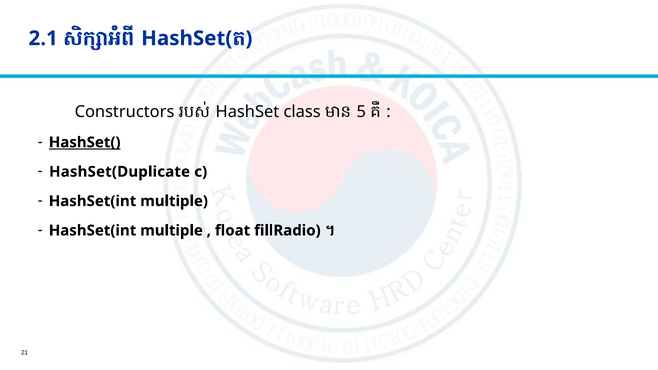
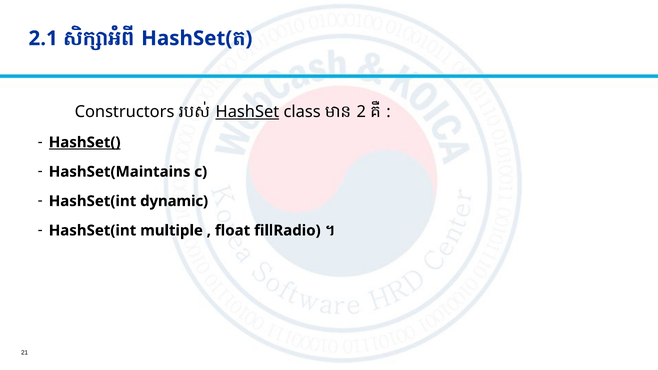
HashSet underline: none -> present (247, 112)
5: 5 -> 2 (361, 112)
HashSet(Duplicate: HashSet(Duplicate -> HashSet(Maintains (120, 172)
multiple: multiple -> dynamic (174, 201)
